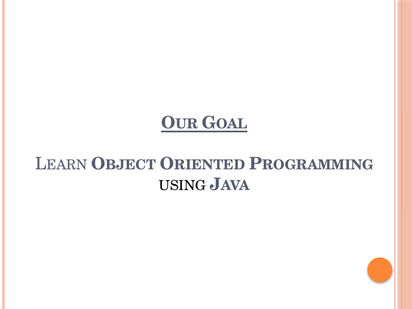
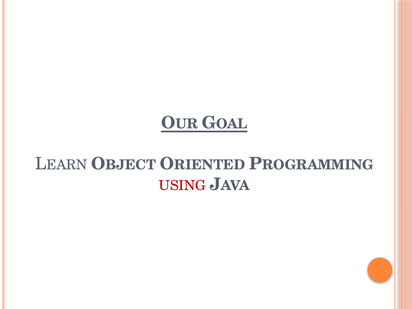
USING colour: black -> red (182, 186)
